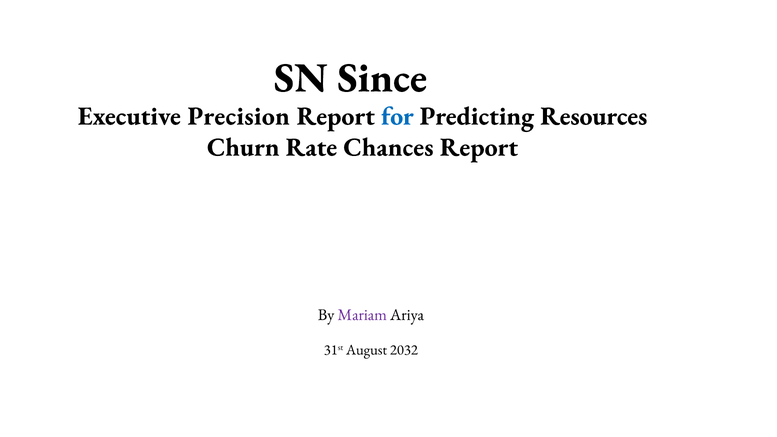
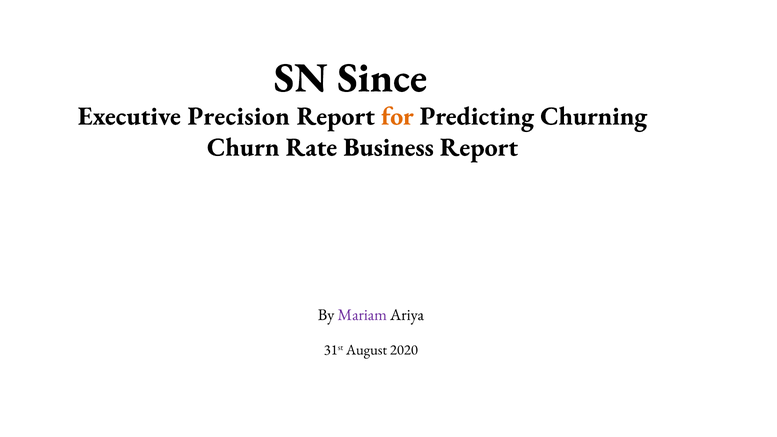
for colour: blue -> orange (397, 116)
Resources: Resources -> Churning (594, 116)
Chances: Chances -> Business (389, 147)
2032: 2032 -> 2020 (404, 350)
